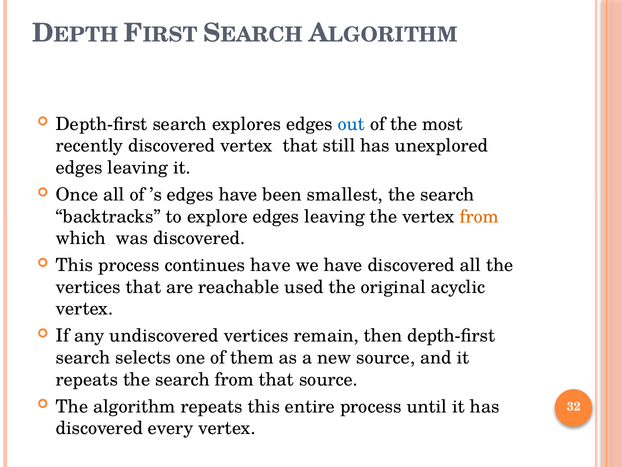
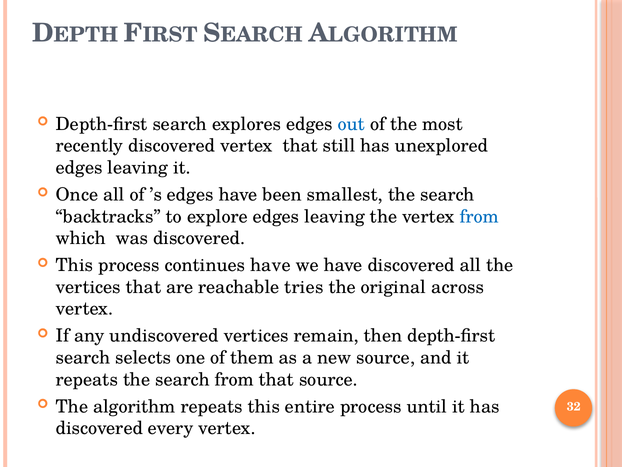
from colour: orange -> blue (479, 216)
used: used -> tries (304, 287)
acyclic: acyclic -> across (458, 287)
